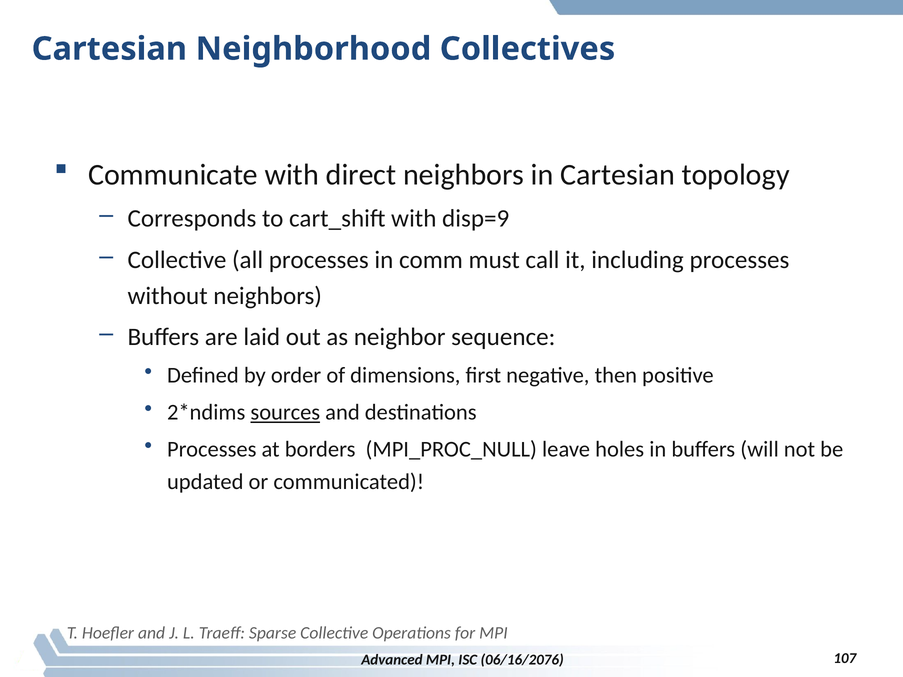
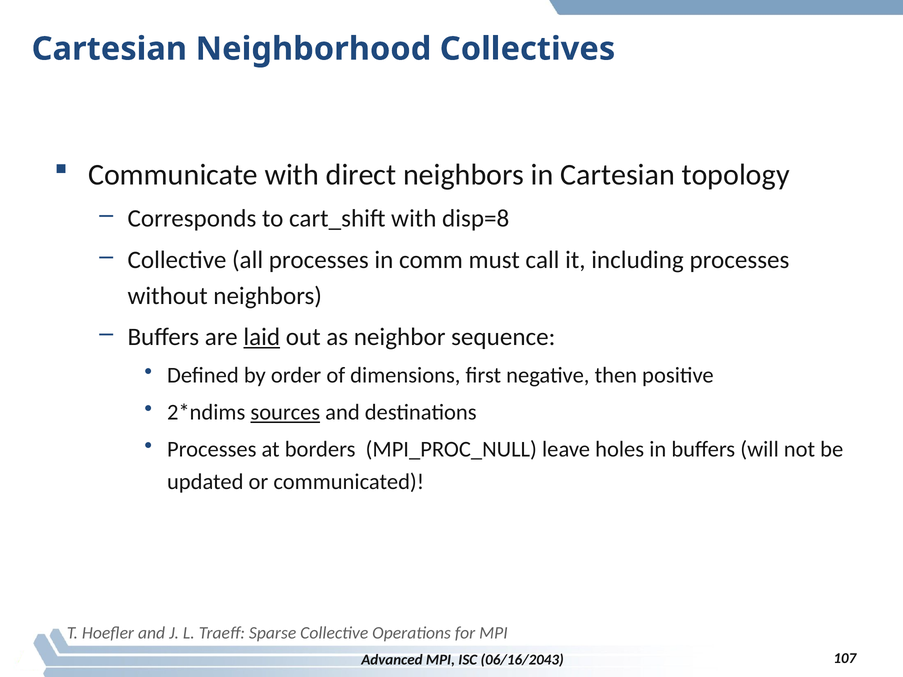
disp=9: disp=9 -> disp=8 (476, 219)
laid underline: none -> present (262, 337)
06/16/2076: 06/16/2076 -> 06/16/2043 (522, 660)
